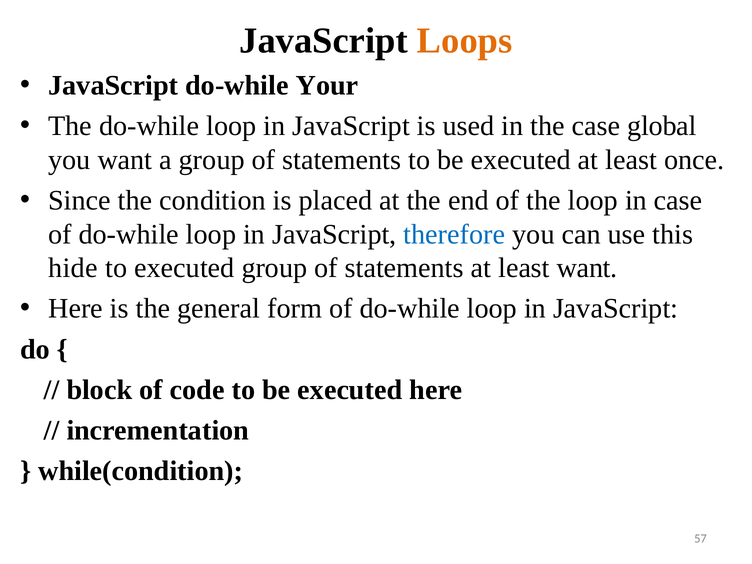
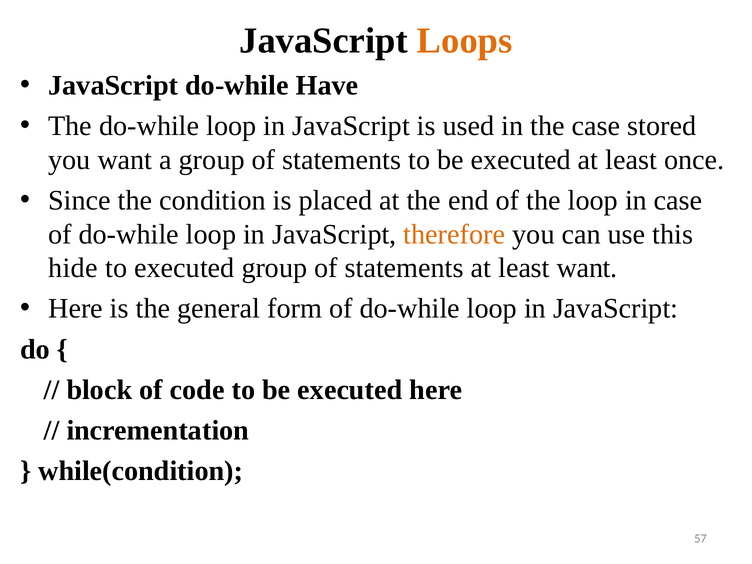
Your: Your -> Have (327, 85)
global: global -> stored (662, 126)
therefore colour: blue -> orange (454, 234)
